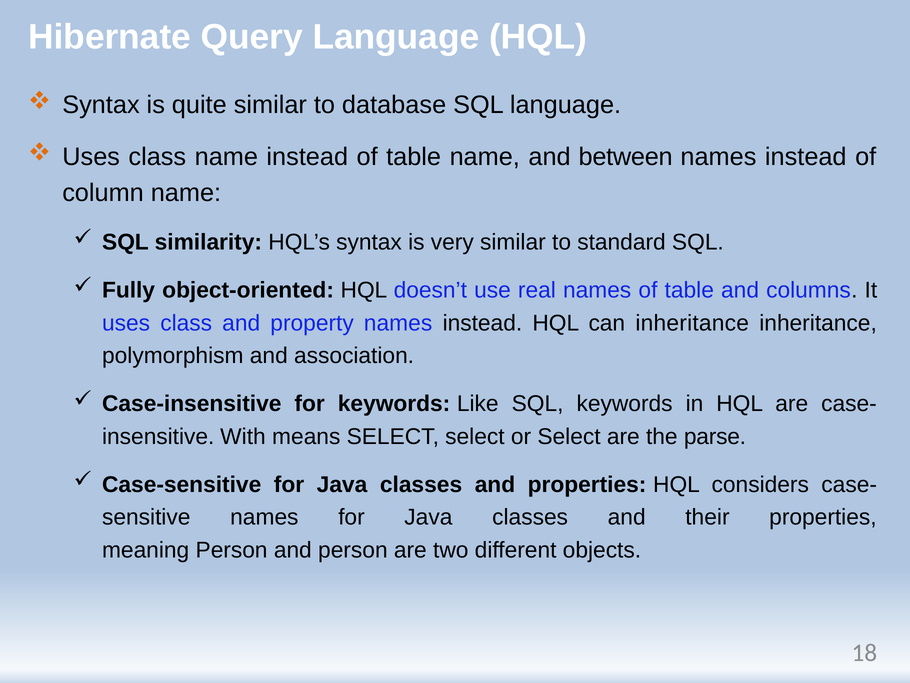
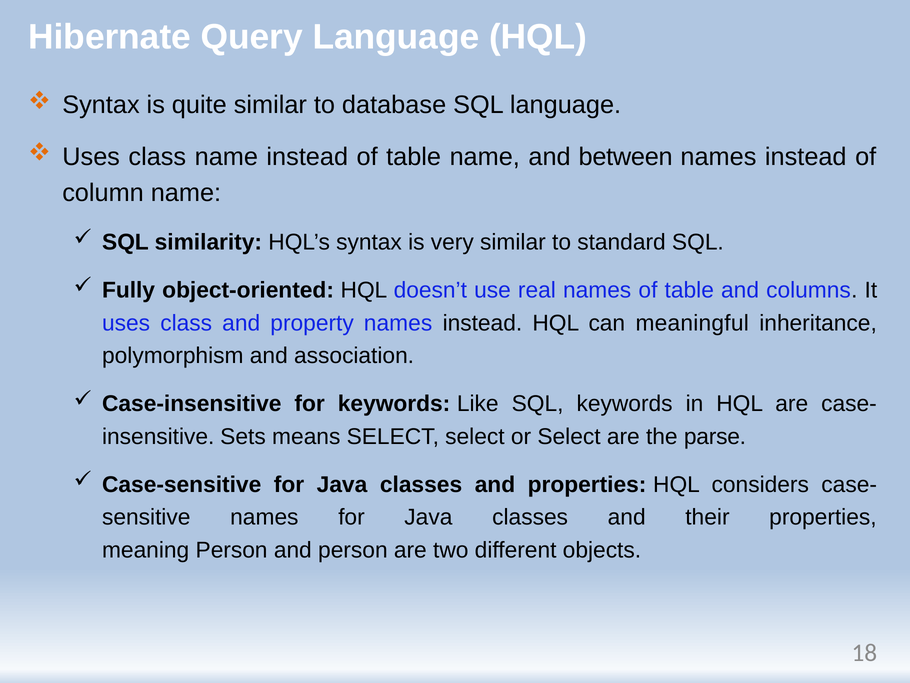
can inheritance: inheritance -> meaningful (692, 323)
With: With -> Sets (243, 436)
